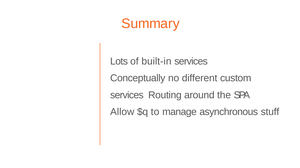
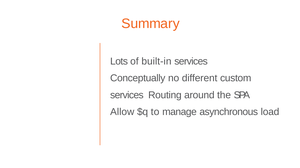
stuff: stuff -> load (270, 112)
